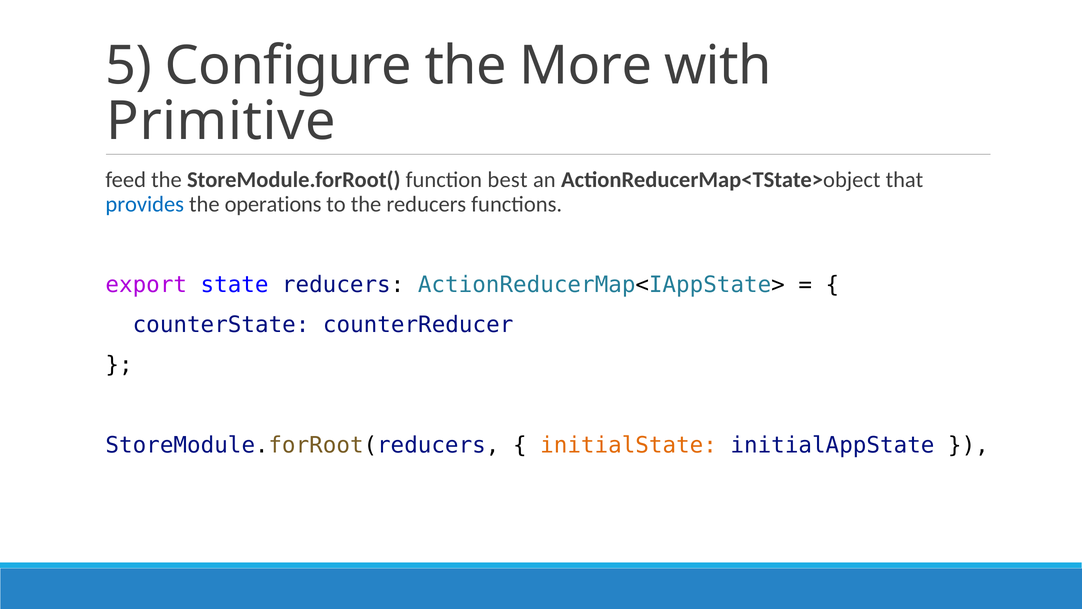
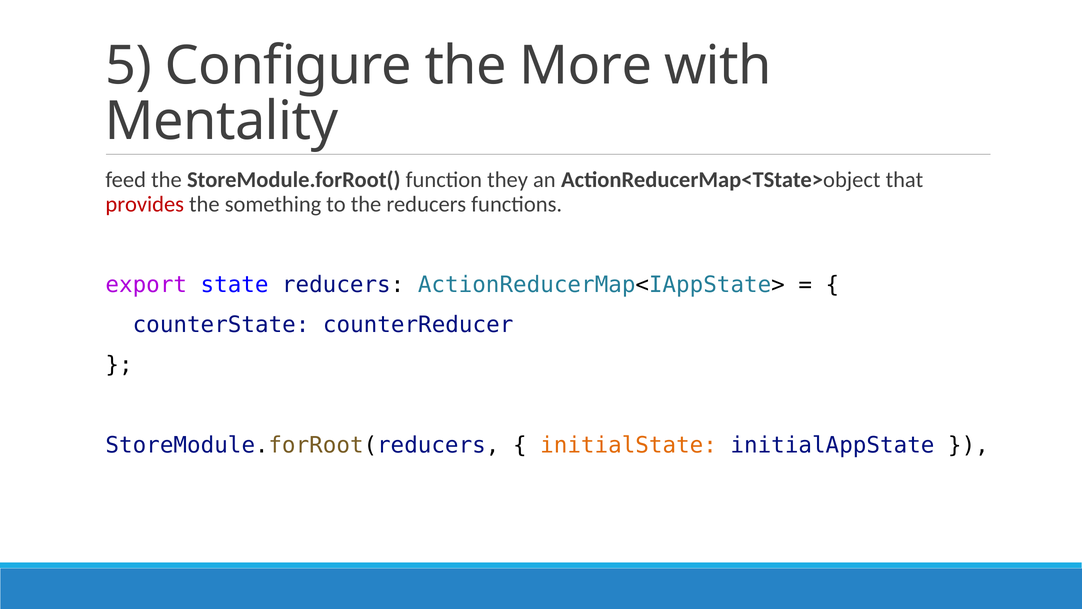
Primitive: Primitive -> Mentality (222, 121)
best: best -> they (508, 180)
provides colour: blue -> red (145, 204)
operations: operations -> something (273, 204)
